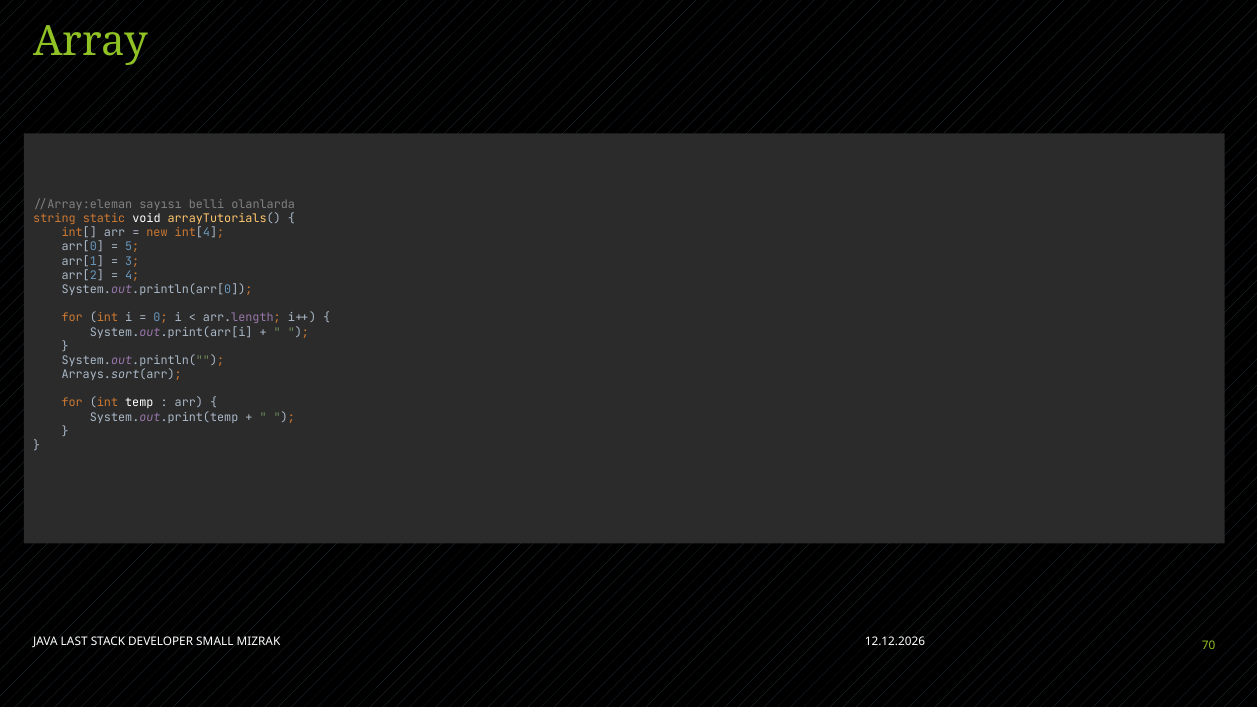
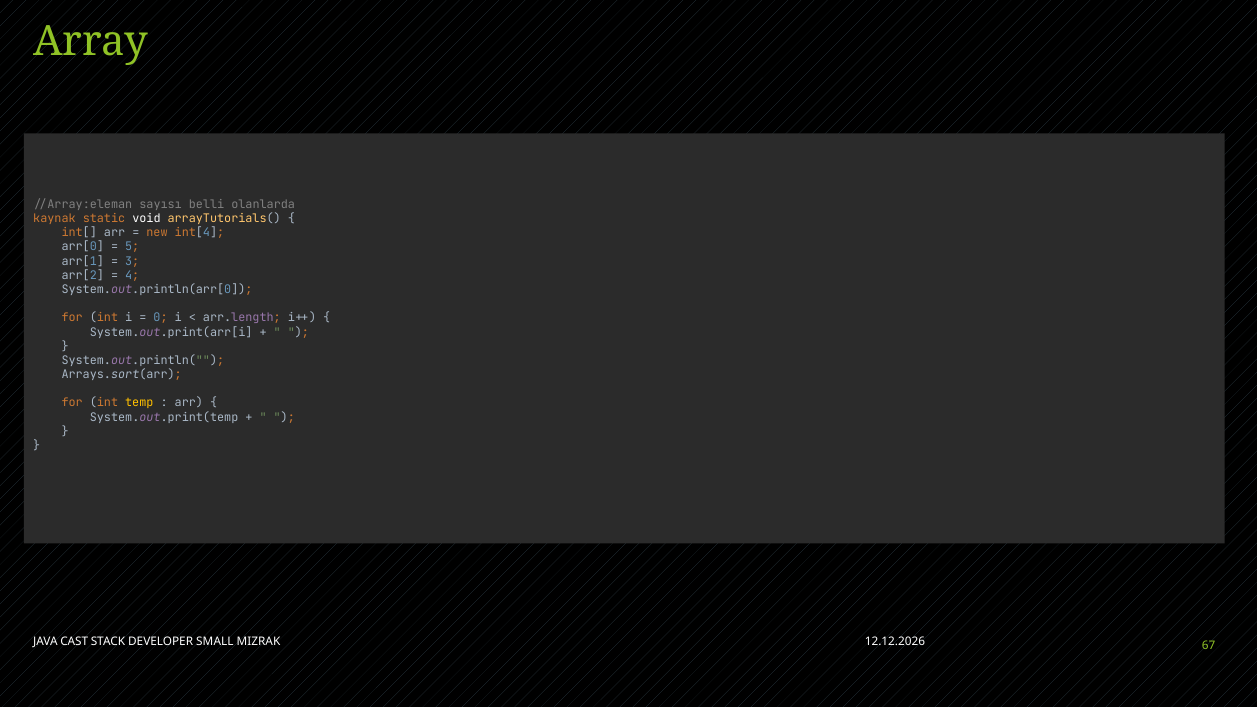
string: string -> kaynak (54, 219)
temp colour: white -> yellow (139, 403)
LAST: LAST -> CAST (74, 642)
70: 70 -> 67 (1209, 646)
